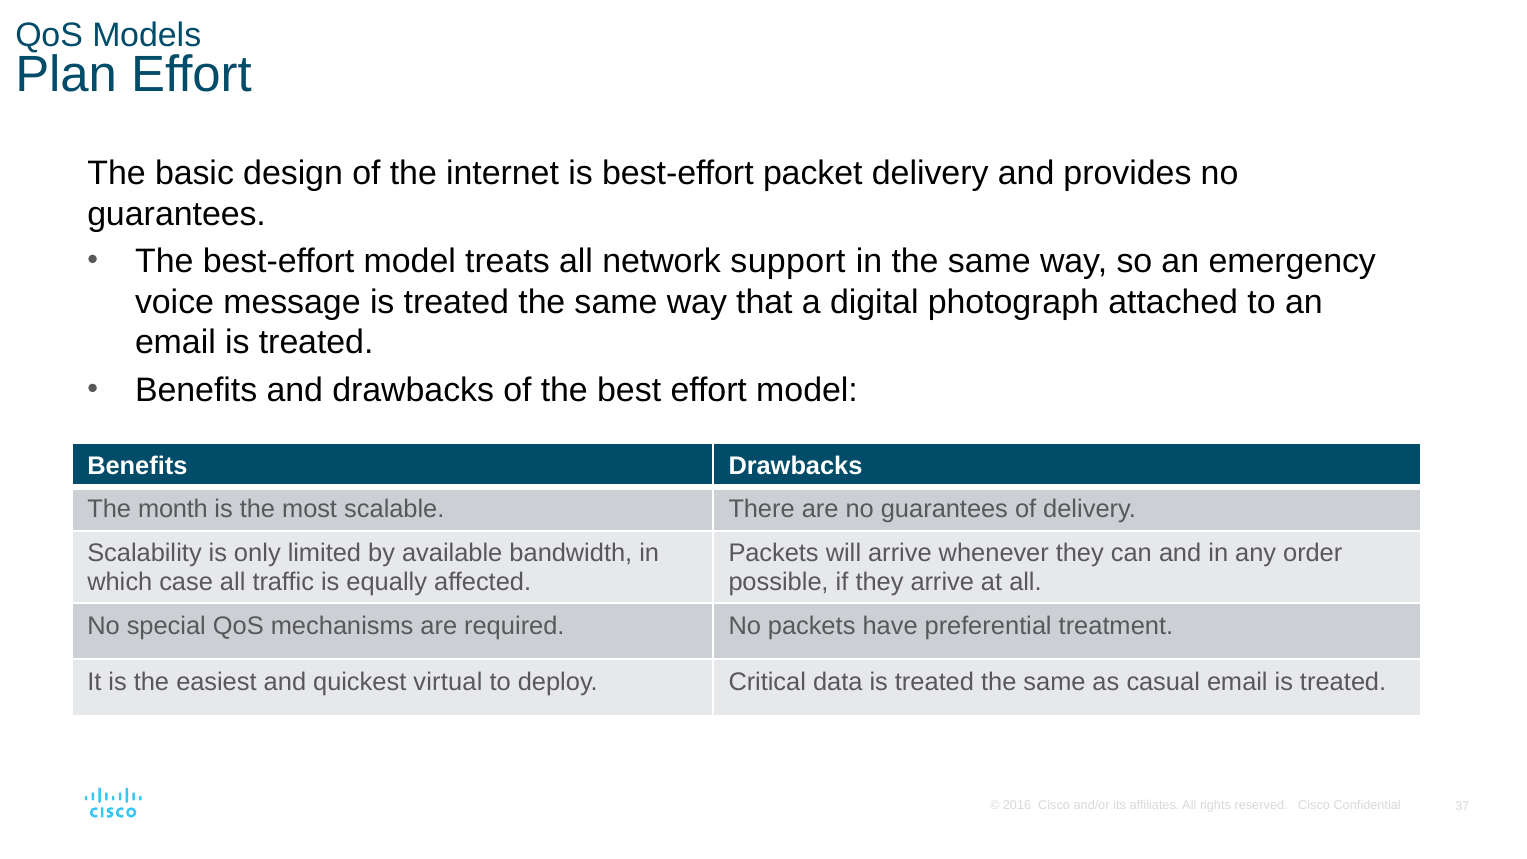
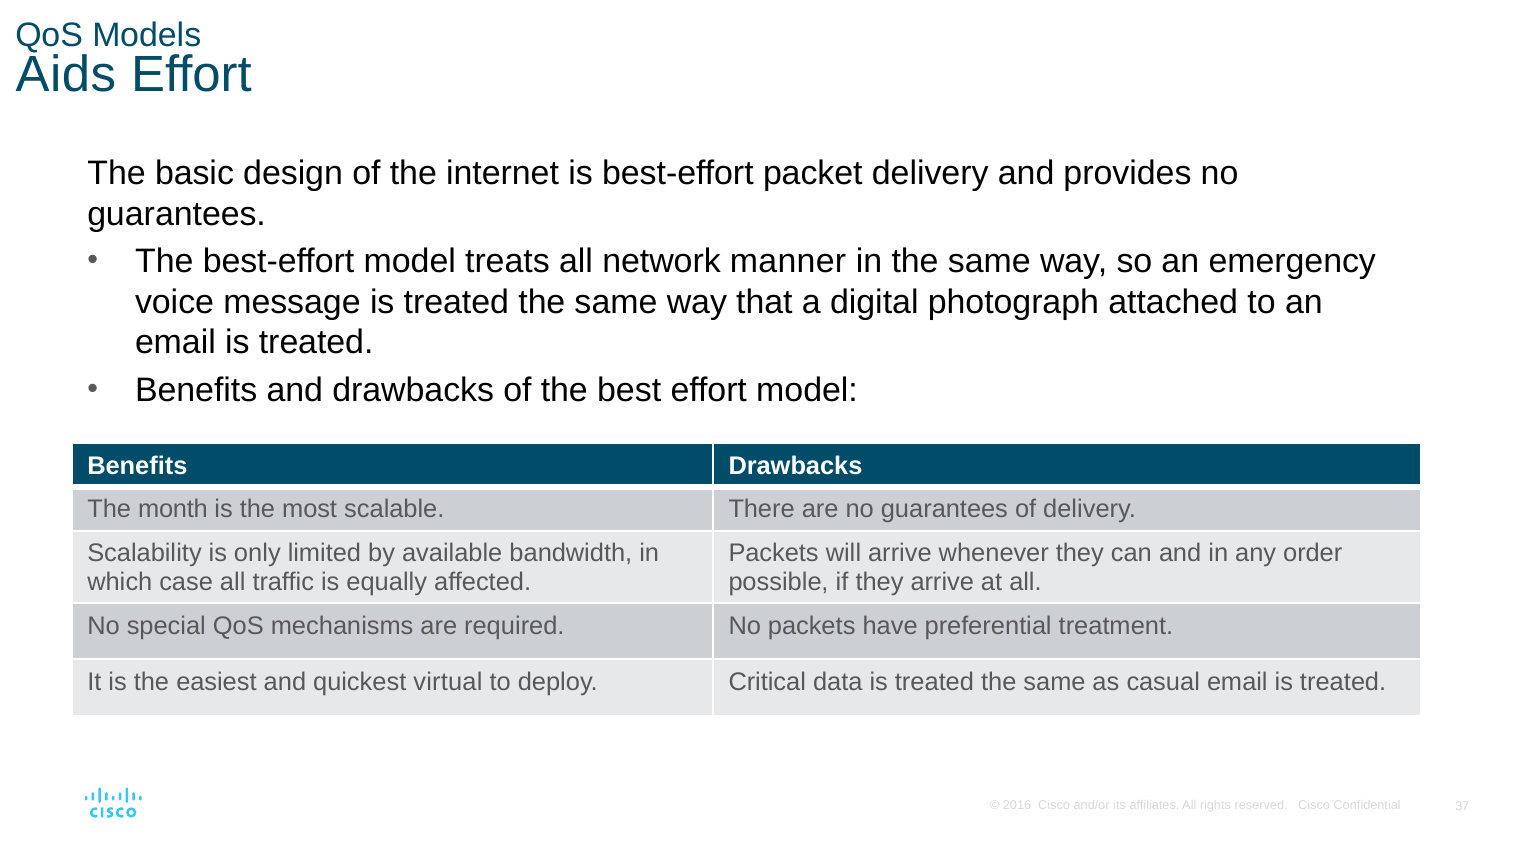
Plan: Plan -> Aids (66, 75)
support: support -> manner (788, 261)
